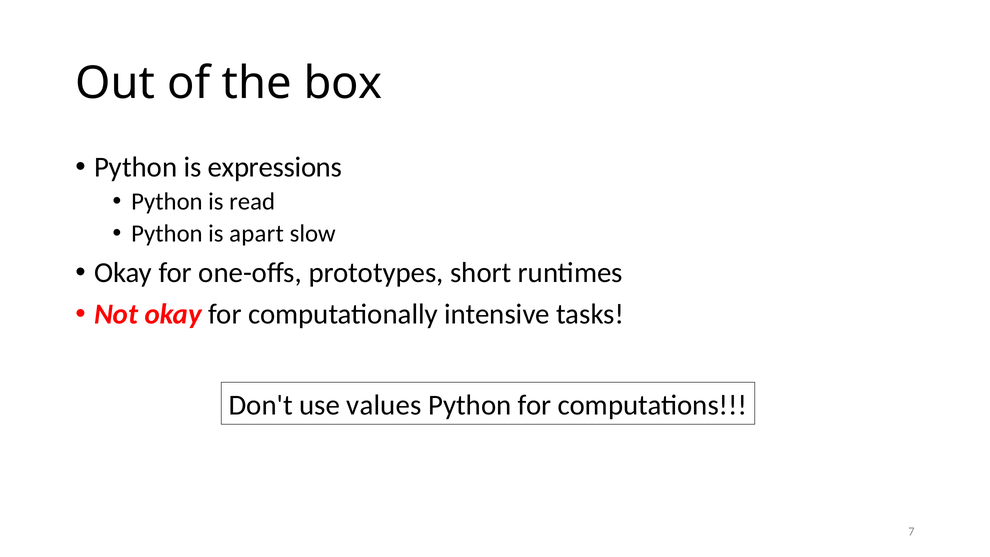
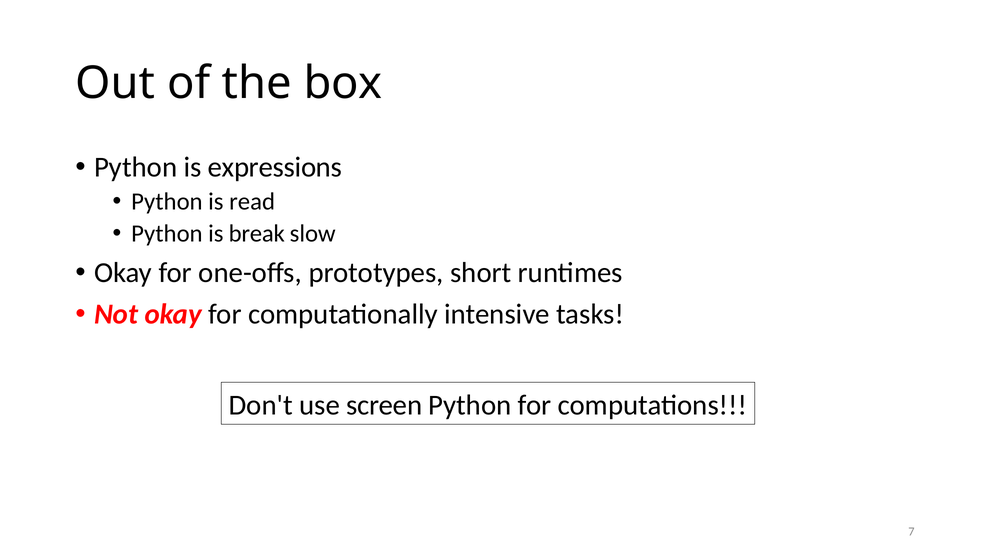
apart: apart -> break (257, 233)
values: values -> screen (384, 405)
